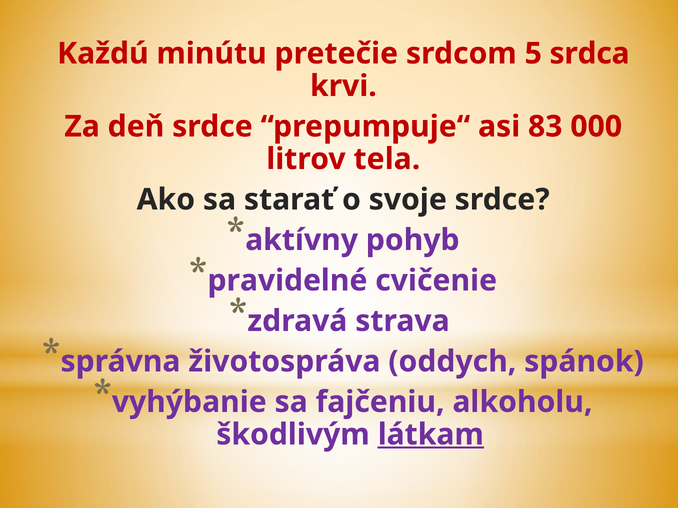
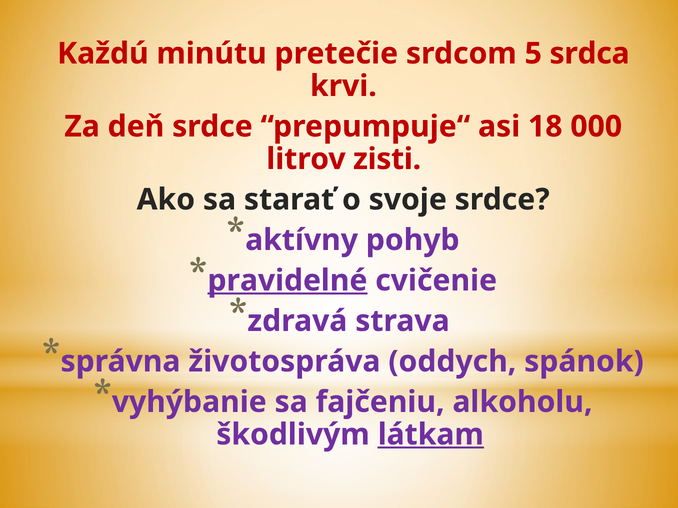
83: 83 -> 18 (545, 127)
tela: tela -> zisti (387, 159)
pravidelné underline: none -> present (287, 281)
